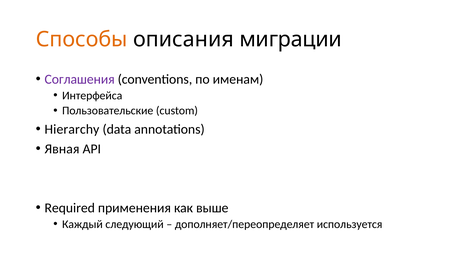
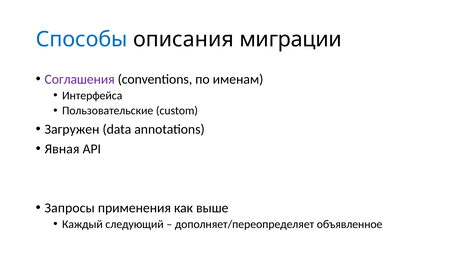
Способы colour: orange -> blue (82, 39)
Hierarchy: Hierarchy -> Загружен (72, 129)
Required: Required -> Запросы (70, 208)
используется: используется -> объявленное (350, 224)
